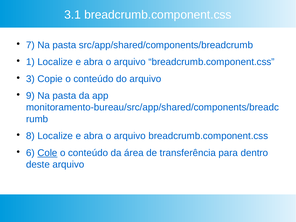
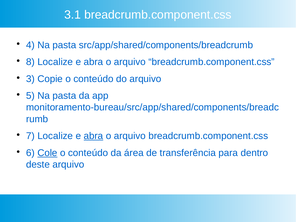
7: 7 -> 4 (30, 45)
1: 1 -> 8 (30, 62)
9: 9 -> 5 (30, 96)
8: 8 -> 7 (30, 136)
abra underline: none -> present (93, 136)
